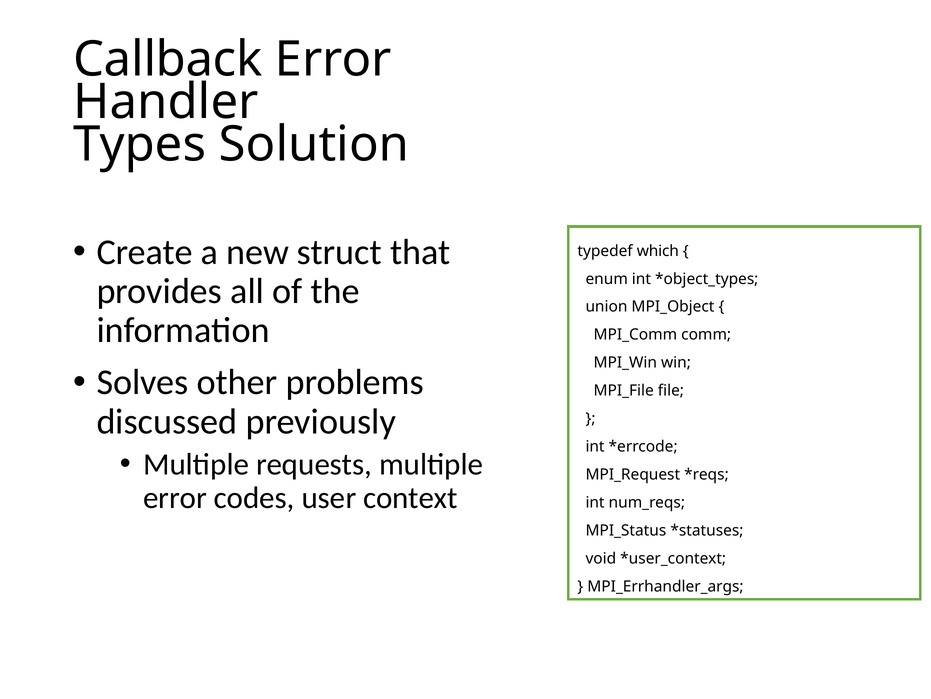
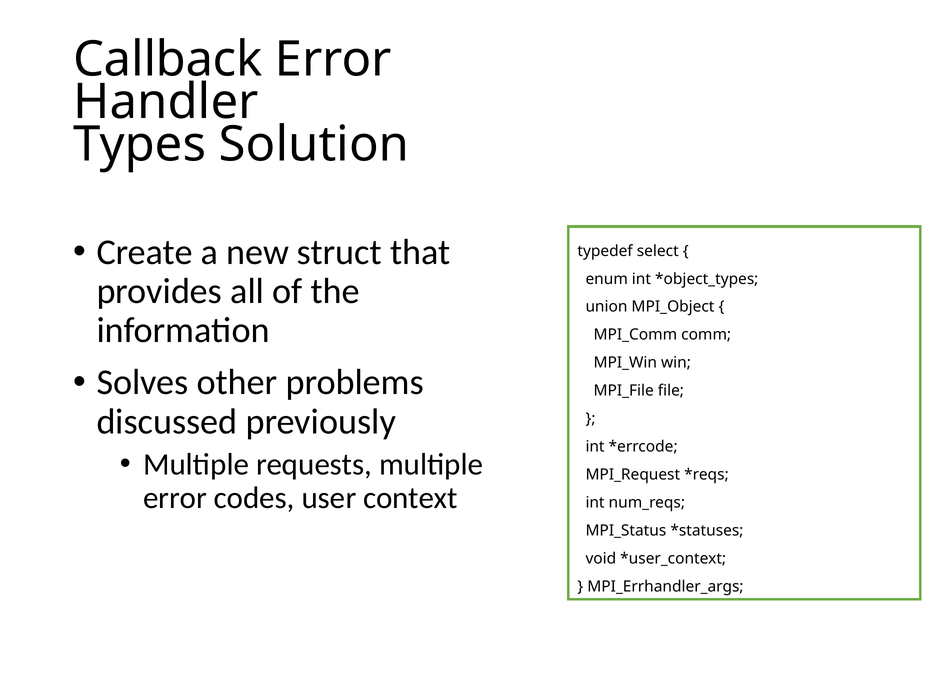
which: which -> select (658, 251)
